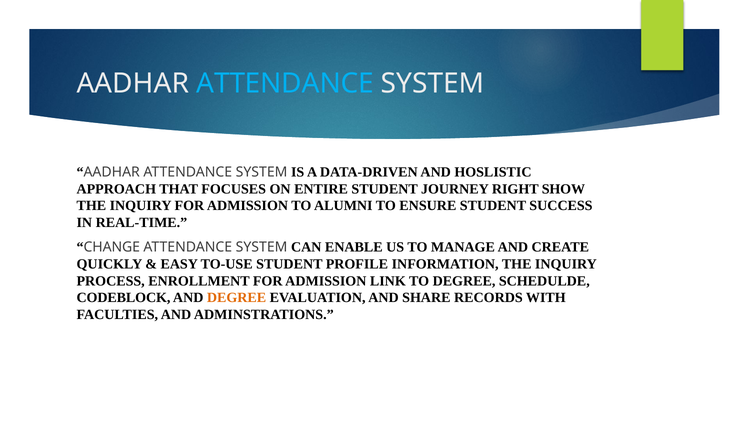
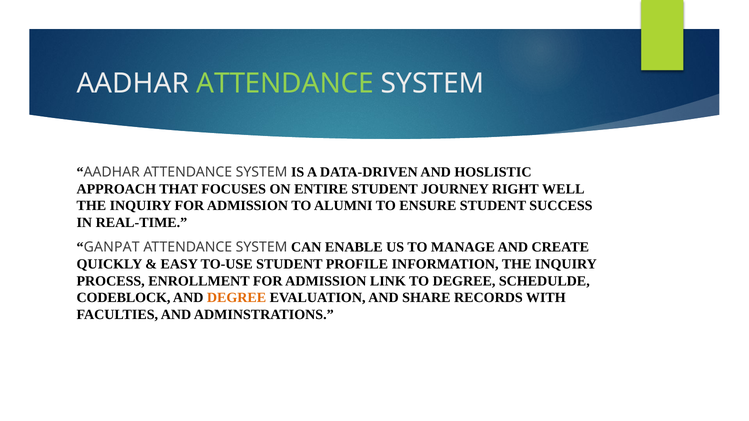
ATTENDANCE colour: light blue -> light green (285, 83)
SHOW: SHOW -> WELL (563, 189)
CHANGE: CHANGE -> GANPAT (112, 247)
